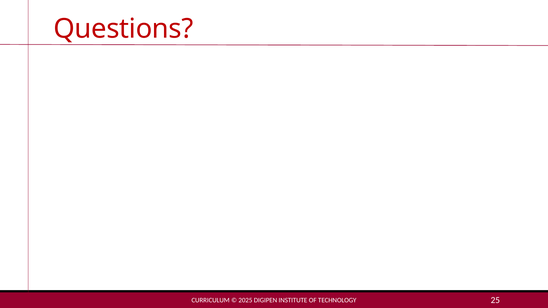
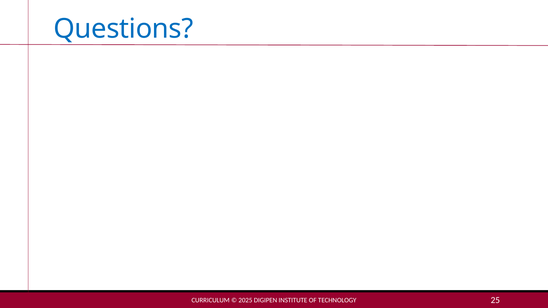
Questions colour: red -> blue (123, 29)
